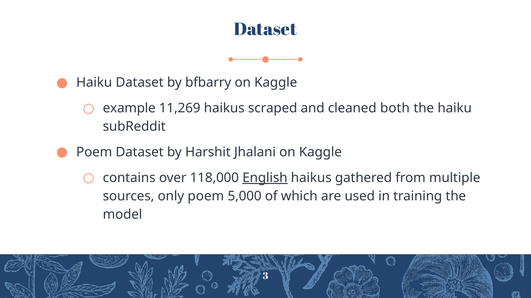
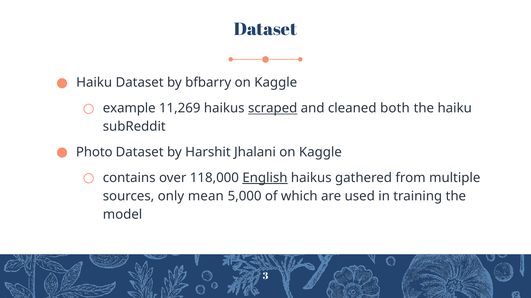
scraped underline: none -> present (273, 108)
Poem: Poem -> Photo (94, 152)
only poem: poem -> mean (206, 197)
